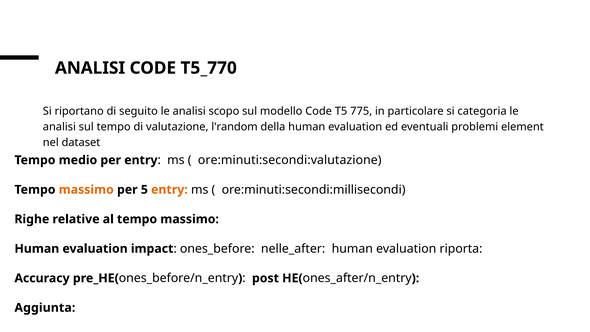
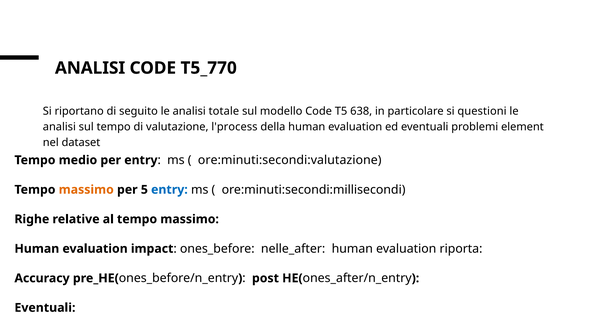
scopo: scopo -> totale (224, 111)
775: 775 -> 638 (361, 111)
categoria: categoria -> questioni (482, 111)
l'random: l'random -> l'process (234, 127)
entry colour: orange -> blue (169, 190)
Aggiunta: Aggiunta -> Eventuali (45, 308)
